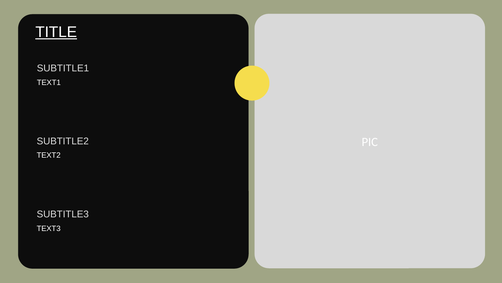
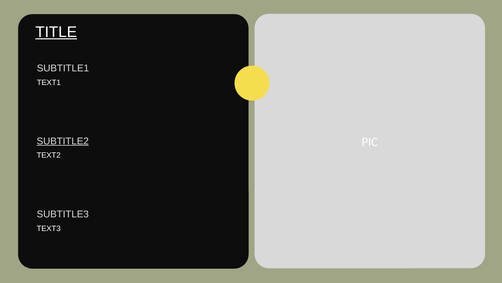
SUBTITLE2 underline: none -> present (63, 141)
